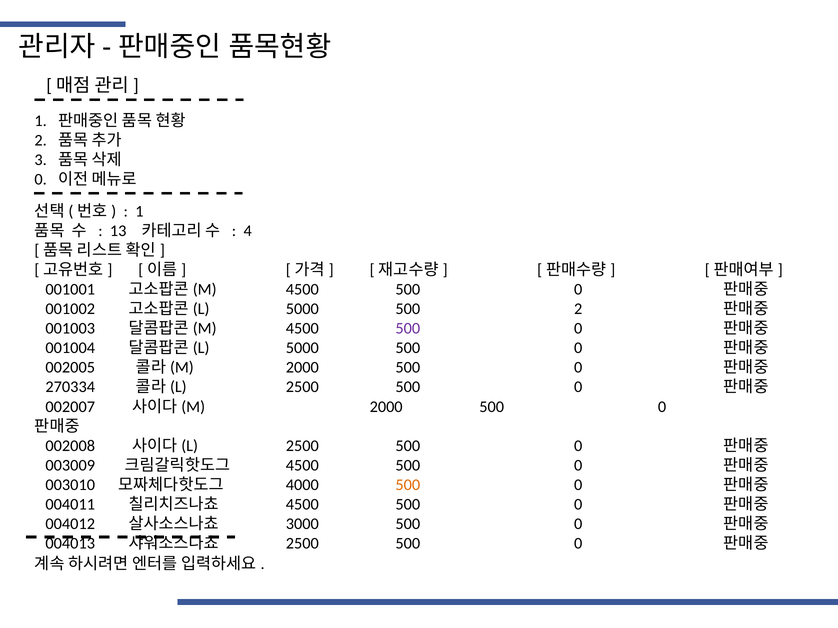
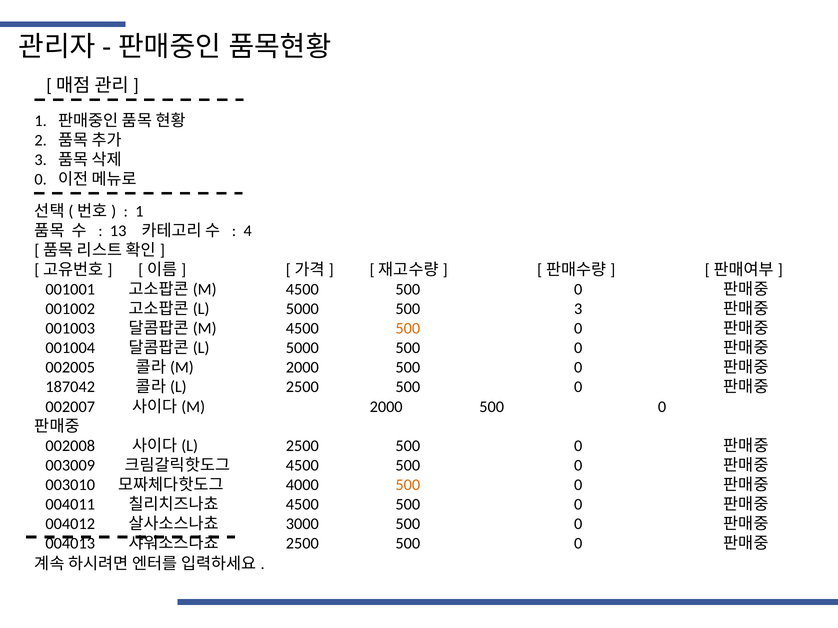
500 2: 2 -> 3 (578, 309)
500 colour: purple -> orange (408, 329)
270334: 270334 -> 187042 (70, 387)
